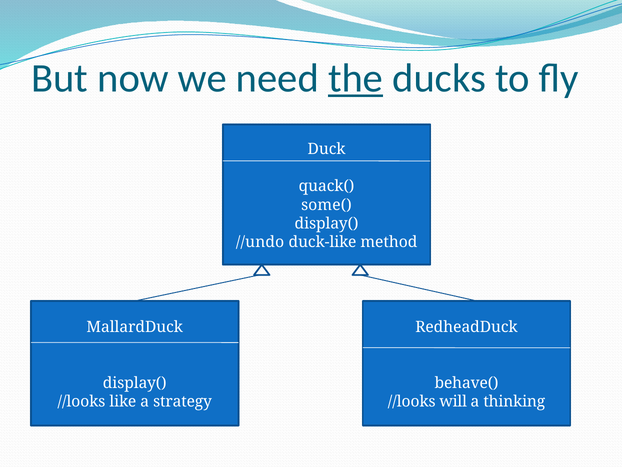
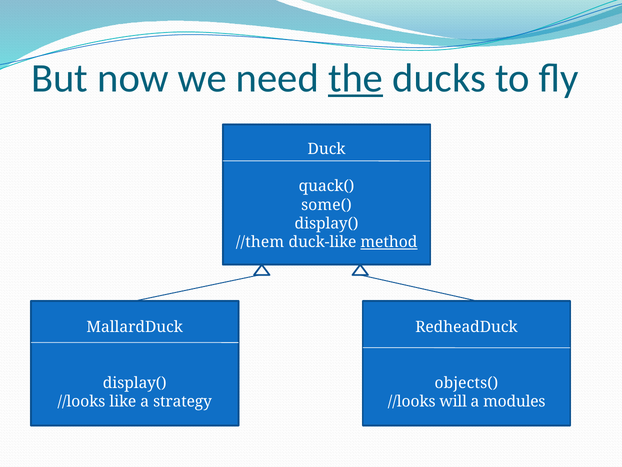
//undo: //undo -> //them (260, 242)
method underline: none -> present (389, 242)
behave(: behave( -> objects( (466, 383)
thinking: thinking -> modules (514, 401)
